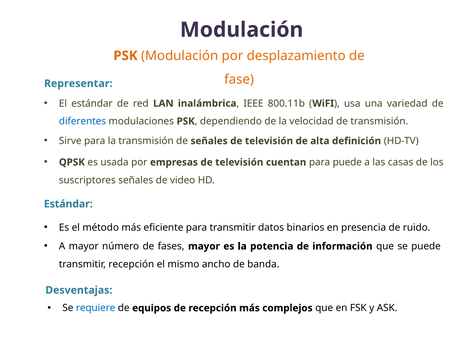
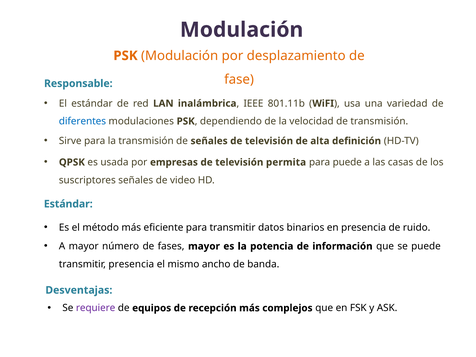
Representar: Representar -> Responsable (78, 84)
800.11b: 800.11b -> 801.11b (286, 103)
cuentan: cuentan -> permita (286, 162)
transmitir recepción: recepción -> presencia (131, 264)
requiere colour: blue -> purple (96, 308)
